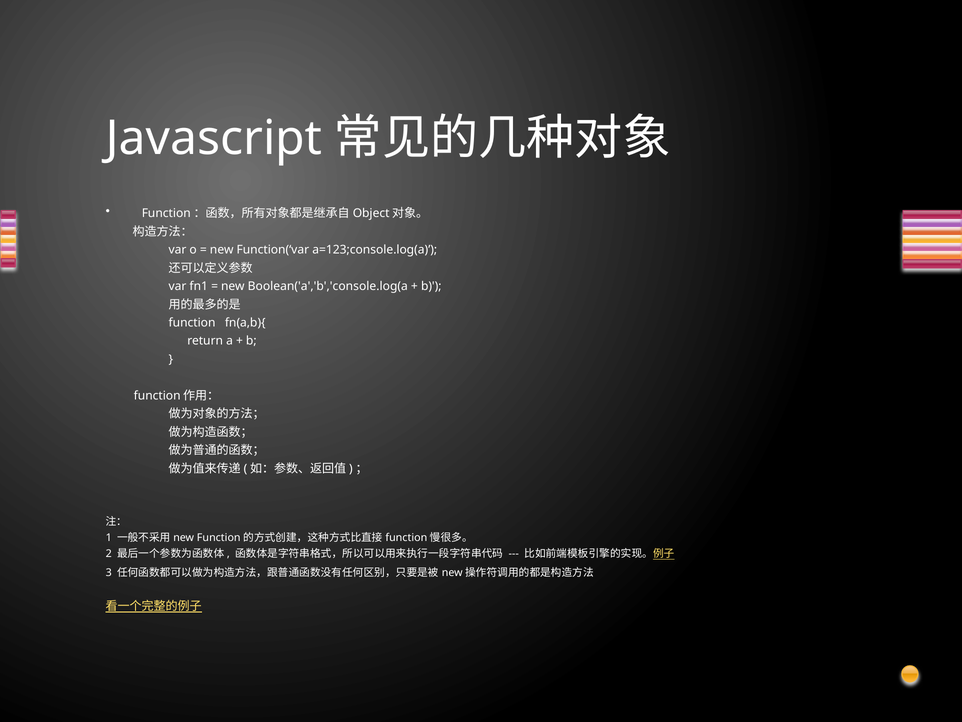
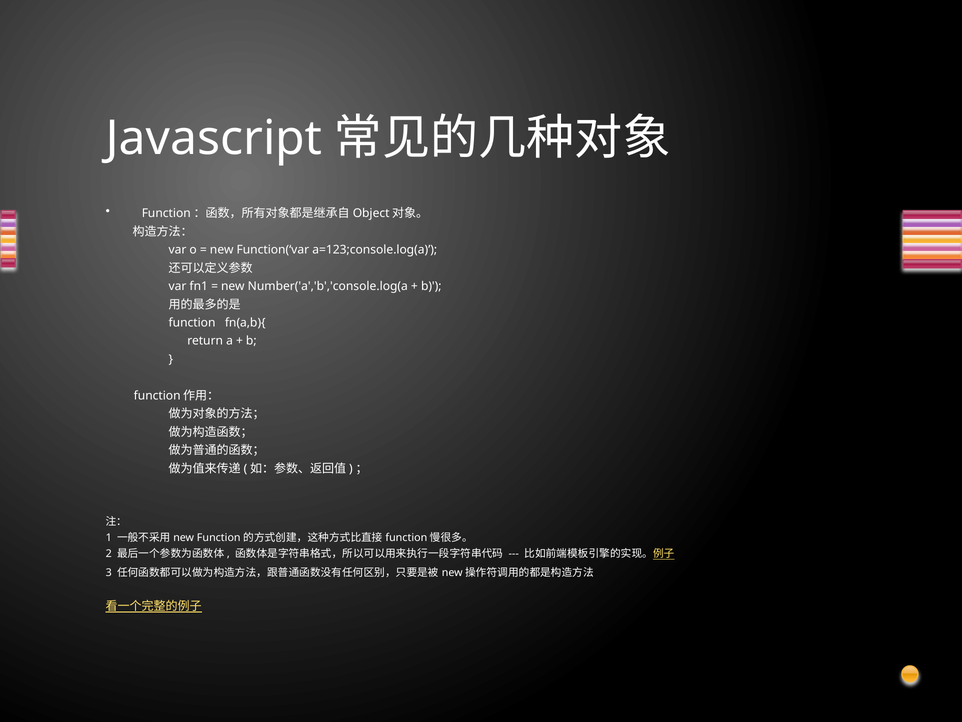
Boolean('a','b','console.log(a: Boolean('a','b','console.log(a -> Number('a','b','console.log(a (328, 286)
